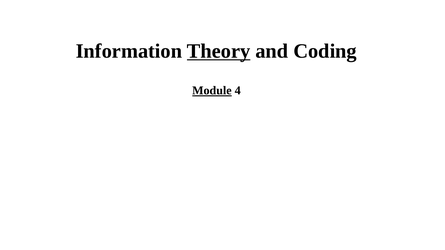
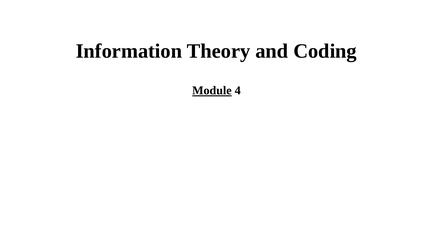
Theory underline: present -> none (219, 51)
